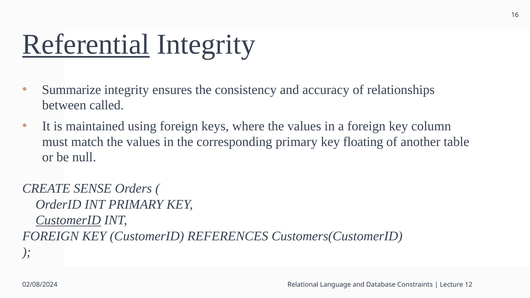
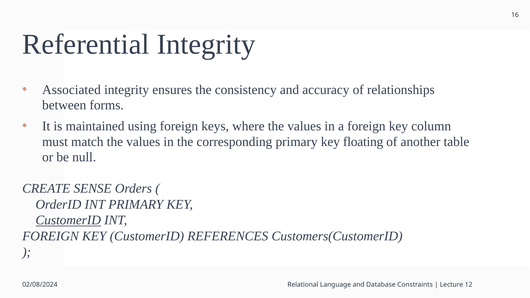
Referential underline: present -> none (86, 44)
Summarize: Summarize -> Associated (71, 90)
called: called -> forms (107, 105)
